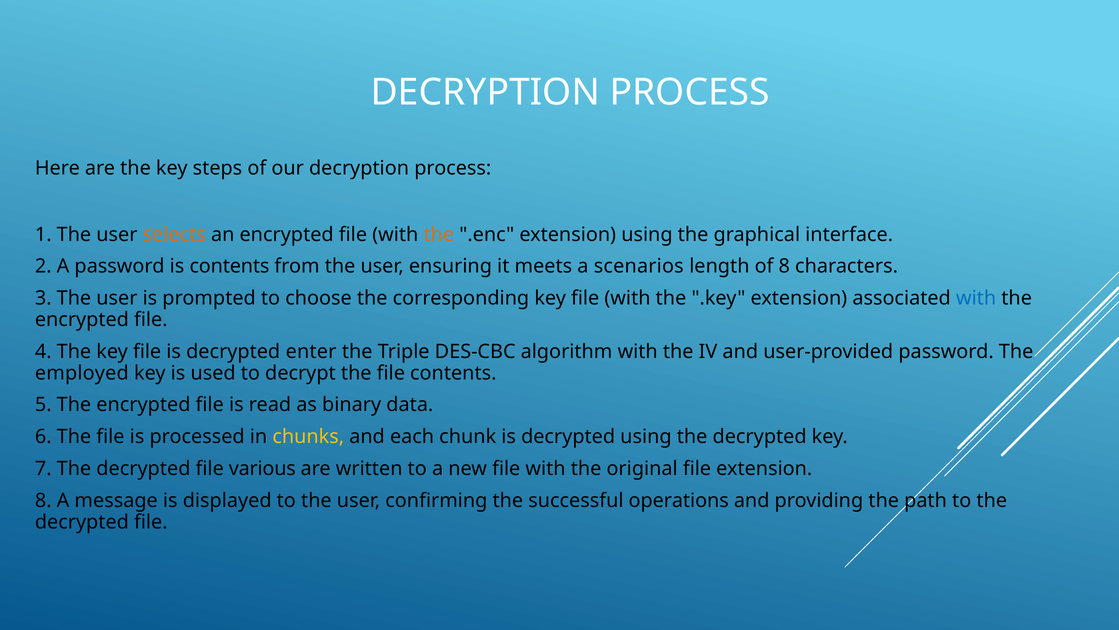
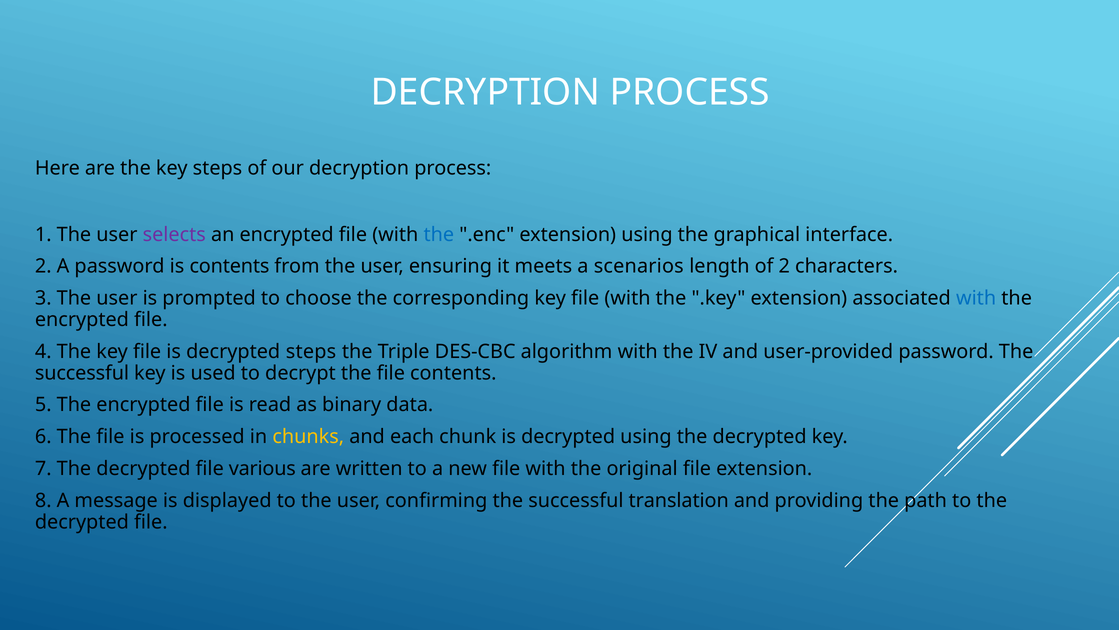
selects colour: orange -> purple (174, 234)
the colour: orange -> blue (439, 234)
of 8: 8 -> 2 (784, 266)
decrypted enter: enter -> steps (311, 351)
employed: employed -> successful (82, 373)
operations: operations -> translation (679, 500)
